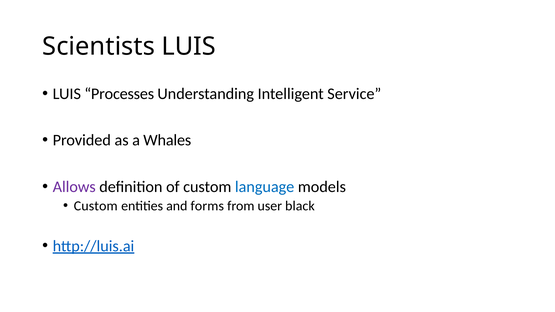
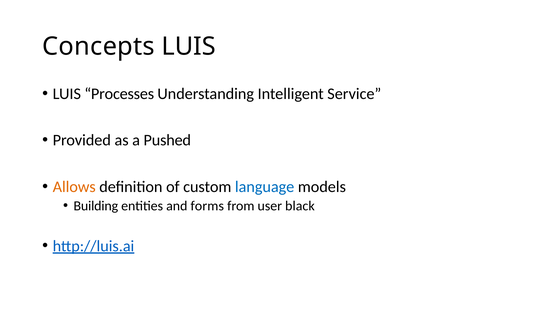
Scientists: Scientists -> Concepts (99, 47)
Whales: Whales -> Pushed (167, 140)
Allows colour: purple -> orange (74, 187)
Custom: Custom -> Building (96, 206)
